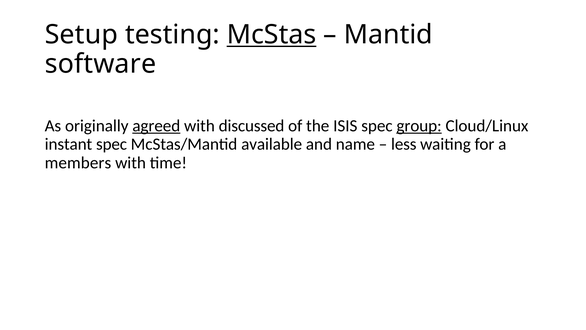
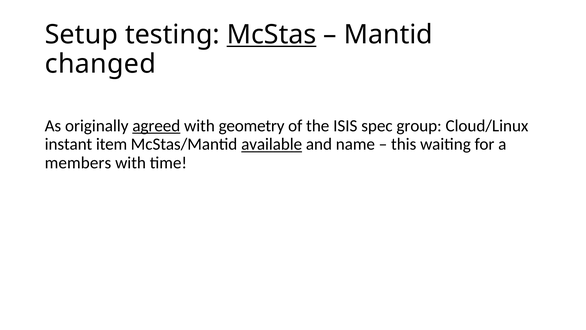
software: software -> changed (100, 64)
discussed: discussed -> geometry (252, 126)
group underline: present -> none (419, 126)
instant spec: spec -> item (112, 144)
available underline: none -> present (272, 144)
less: less -> this (404, 144)
